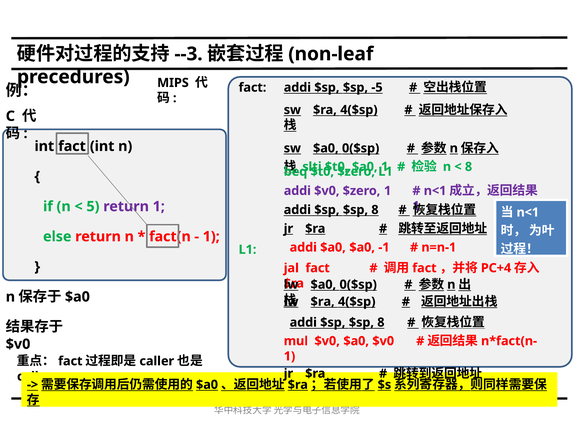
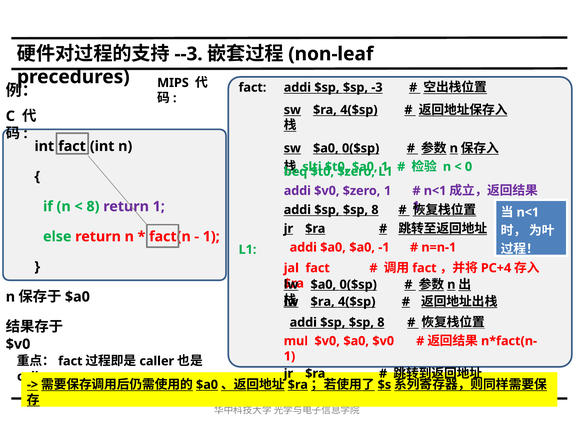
-5: -5 -> -3 (377, 88)
8: 8 -> 0 (469, 167)
5: 5 -> 8 (93, 207)
